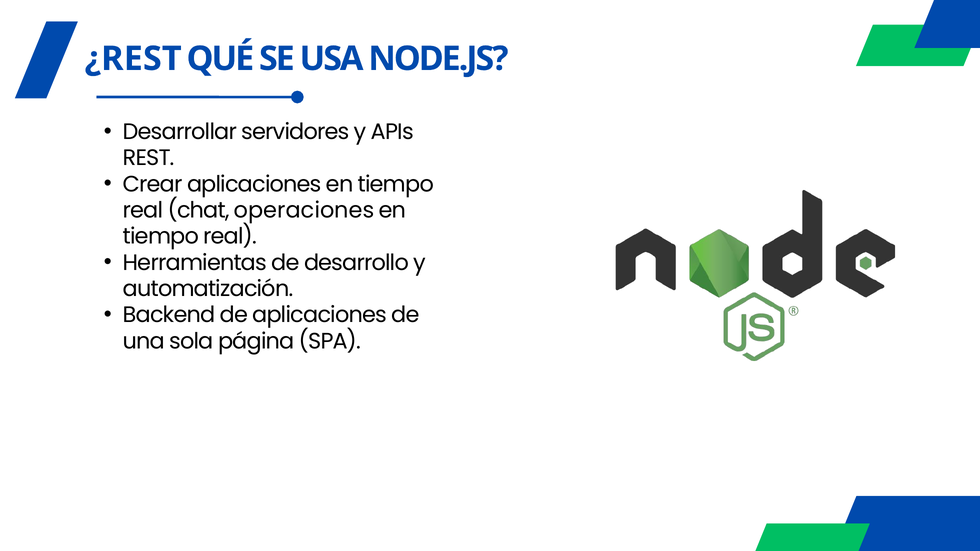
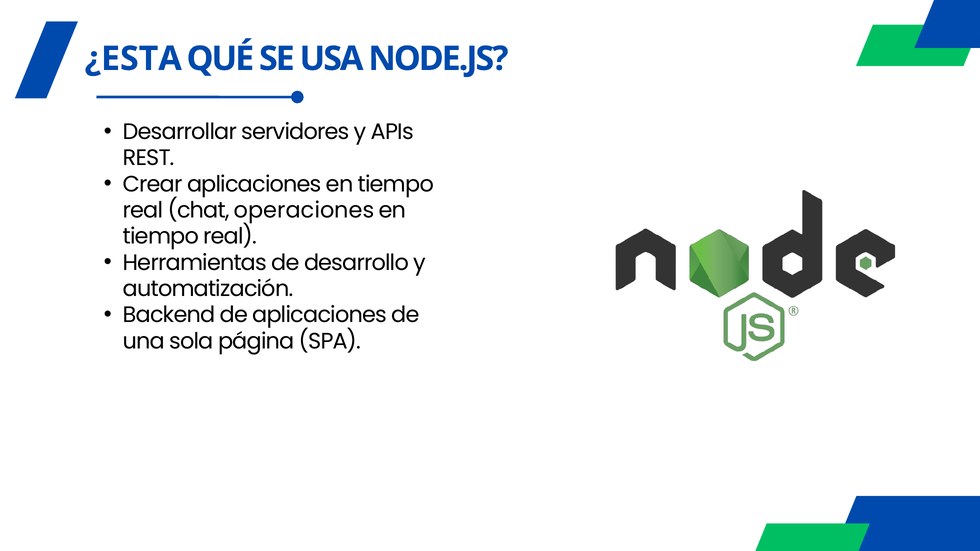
¿REST: ¿REST -> ¿ESTA (133, 59)
